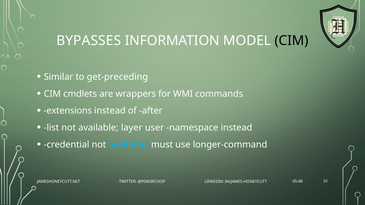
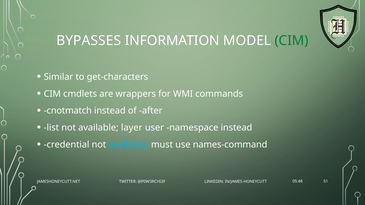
CIM colour: black -> green (292, 41)
get-preceding: get-preceding -> get-characters (117, 77)
extensions: extensions -> cnotmatch (68, 111)
longer-command: longer-command -> names-command (230, 145)
